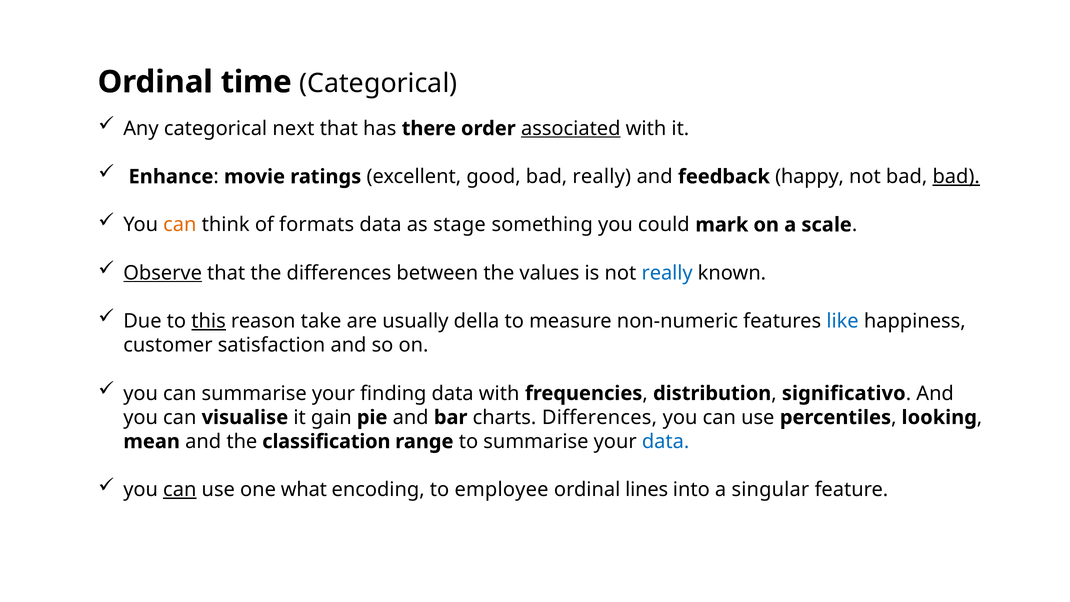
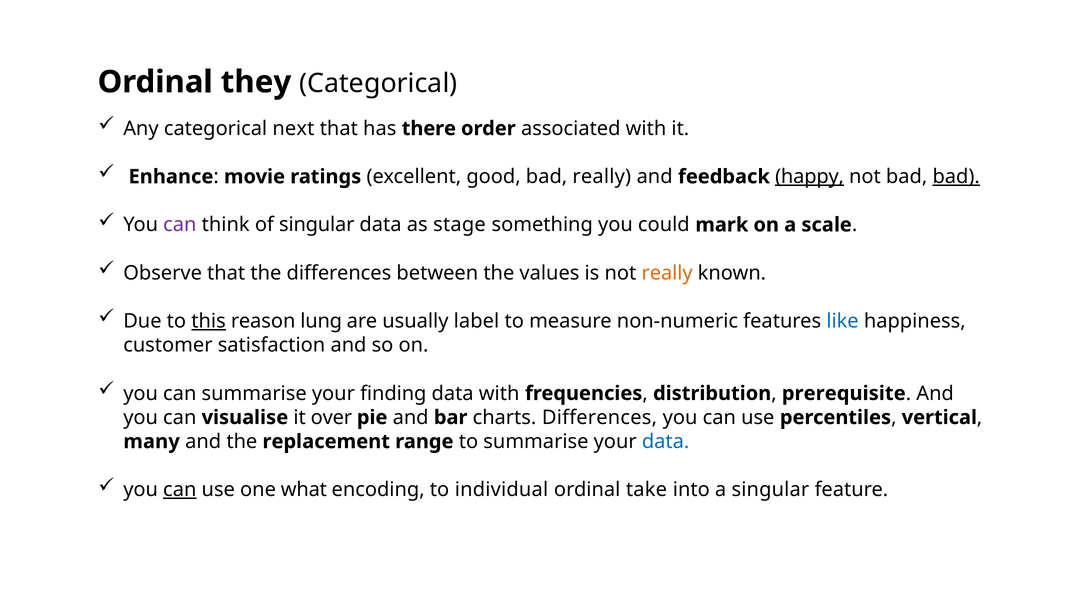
time: time -> they (256, 82)
associated underline: present -> none (571, 128)
happy underline: none -> present (810, 177)
can colour: orange -> purple (180, 225)
of formats: formats -> singular (317, 225)
Observe underline: present -> none (163, 273)
really colour: blue -> orange (667, 273)
take: take -> lung (321, 321)
della: della -> label (477, 321)
significativo: significativo -> prerequisite (844, 393)
gain: gain -> over (331, 417)
looking: looking -> vertical (939, 417)
mean: mean -> many (152, 441)
classification: classification -> replacement (326, 441)
employee: employee -> individual (502, 490)
lines: lines -> take (646, 490)
